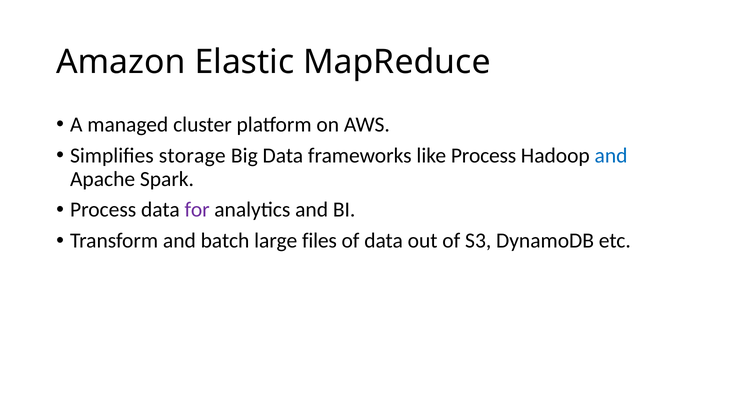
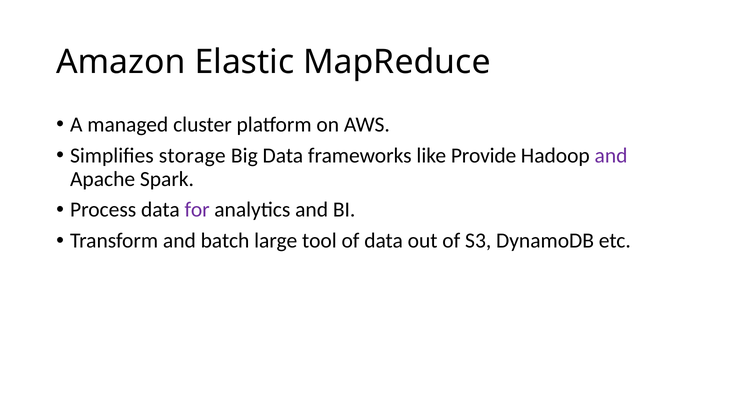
like Process: Process -> Provide (484, 156)
and colour: blue -> purple (611, 156)
files: files -> tool (319, 241)
